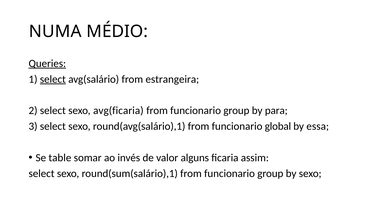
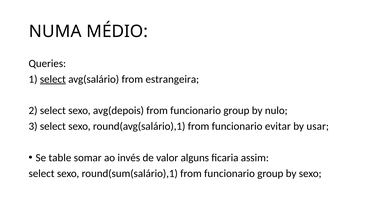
Queries underline: present -> none (47, 63)
avg(ficaria: avg(ficaria -> avg(depois (118, 111)
para: para -> nulo (276, 111)
global: global -> evitar (278, 126)
essa: essa -> usar (318, 126)
